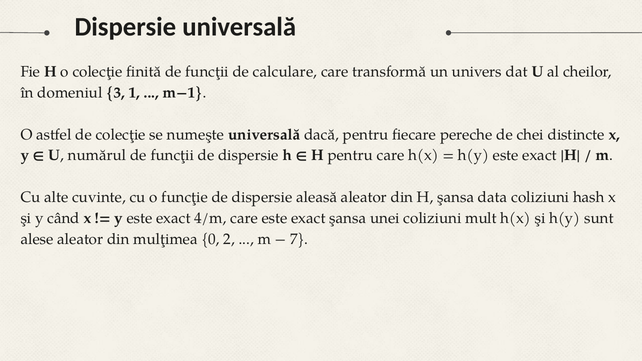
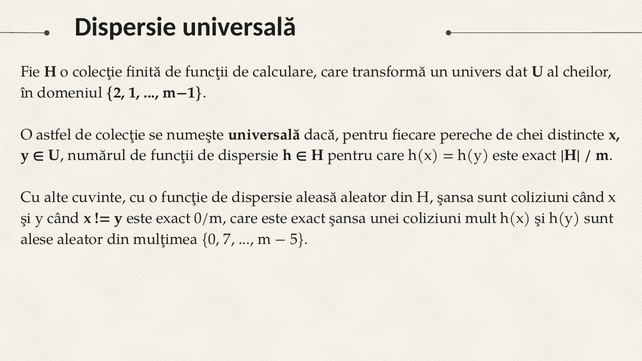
3: 3 -> 2 (116, 93)
şansa data: data -> sunt (493, 197)
coliziuni hash: hash -> când (589, 197)
4/m: 4/m -> 0/m (210, 218)
2: 2 -> 7 (229, 239)
7: 7 -> 5 (299, 239)
